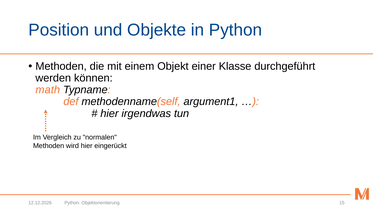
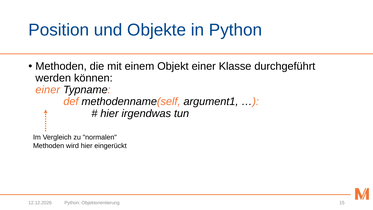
math: math -> einer (48, 90)
